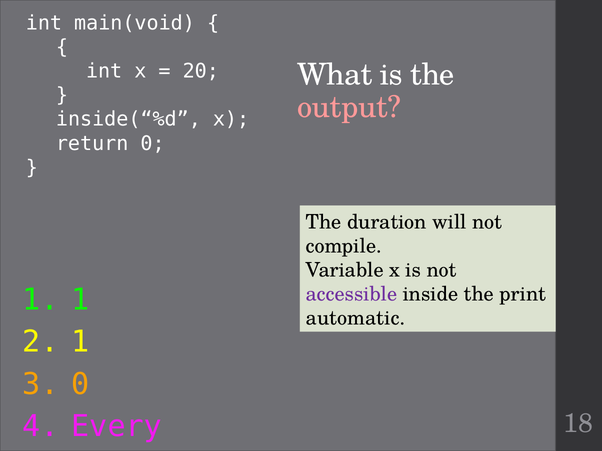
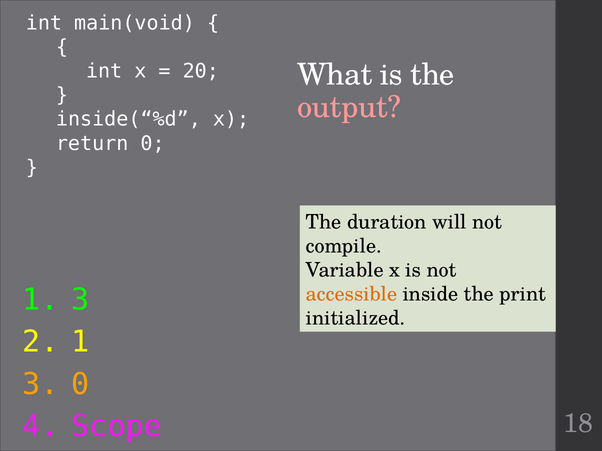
1: 1 -> 3 (80, 300)
accessible colour: purple -> orange (351, 294)
automatic: automatic -> initialized (356, 318)
Every: Every -> Scope (117, 427)
